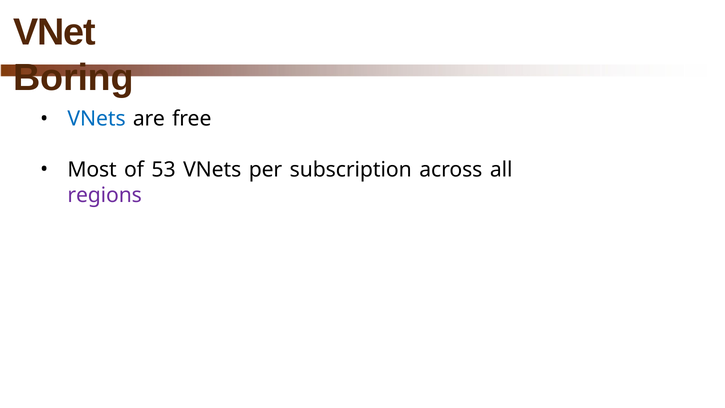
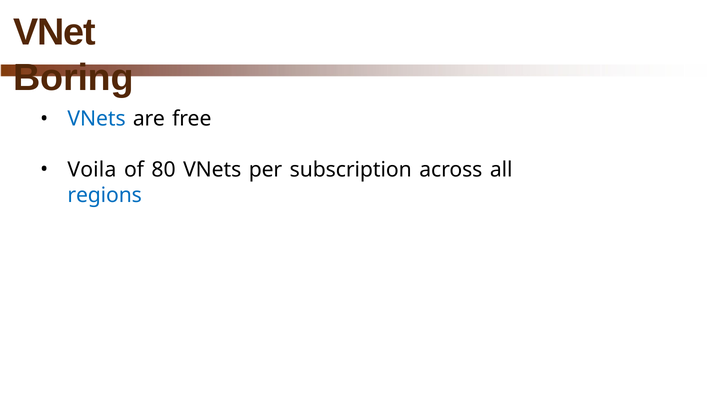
Most: Most -> Voila (92, 170)
53: 53 -> 80 (164, 170)
regions colour: purple -> blue (105, 195)
